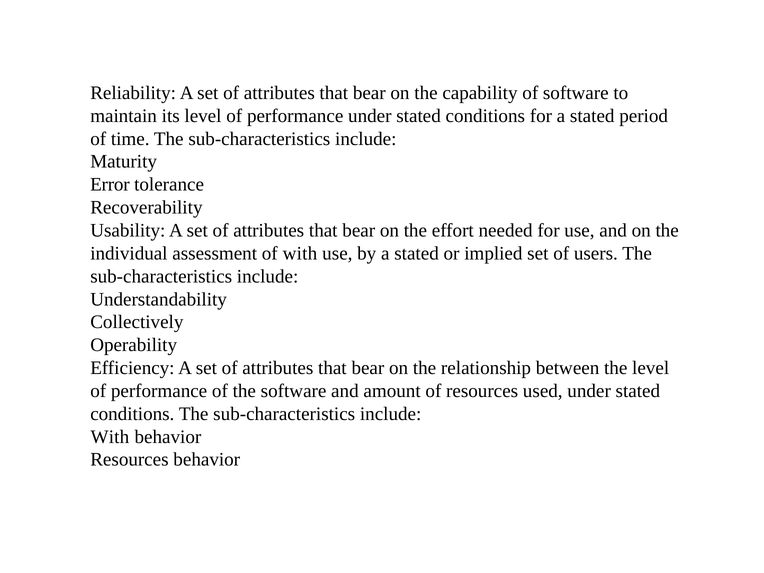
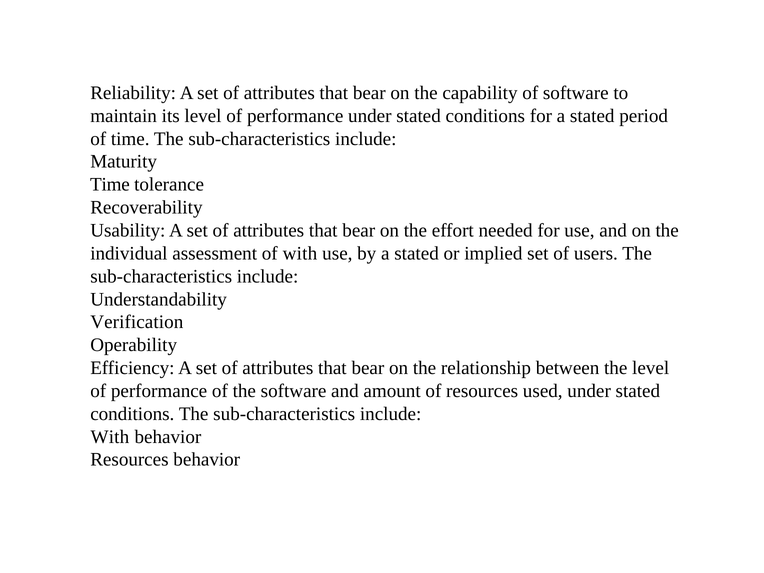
Error: Error -> Time (110, 185)
Collectively: Collectively -> Verification (137, 322)
